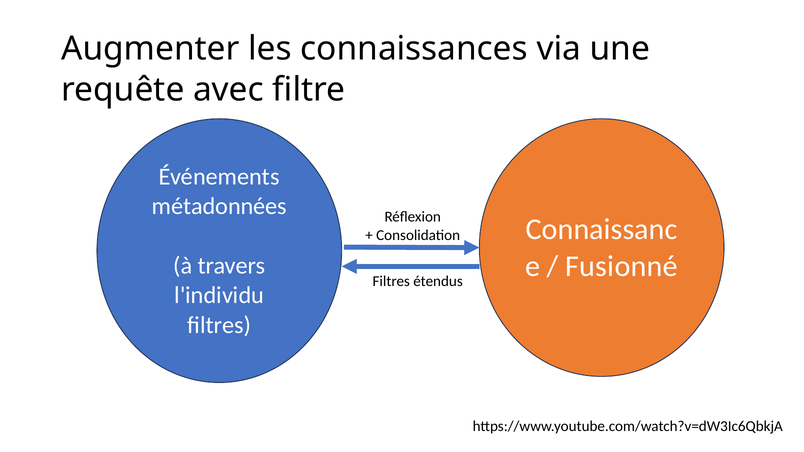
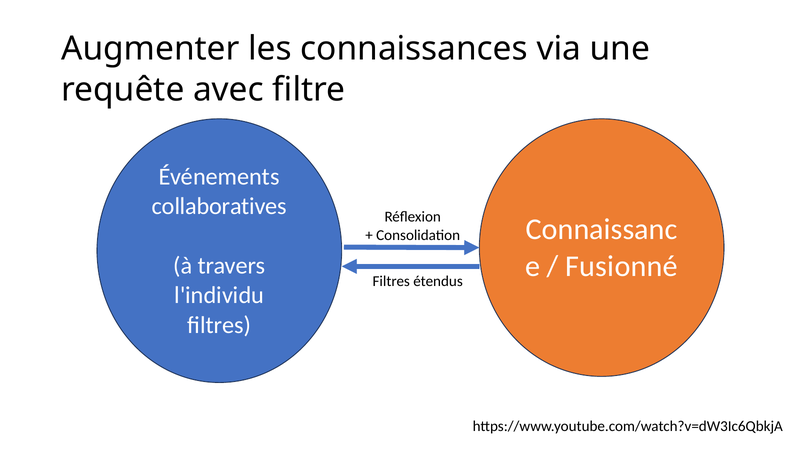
métadonnées: métadonnées -> collaboratives (219, 207)
